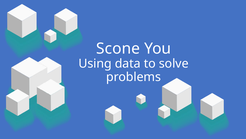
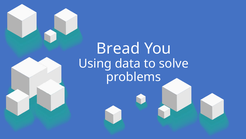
Scone: Scone -> Bread (118, 48)
